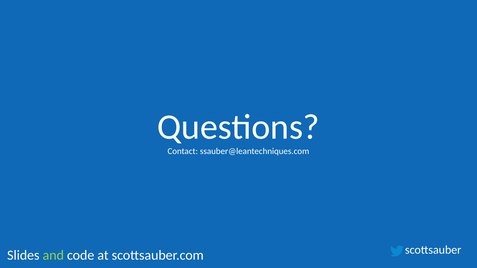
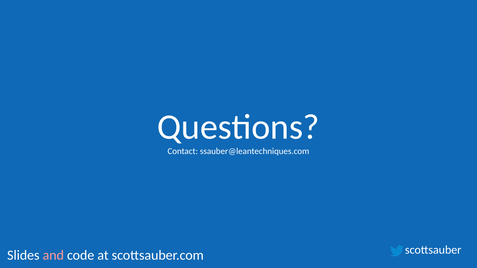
and colour: light green -> pink (53, 256)
